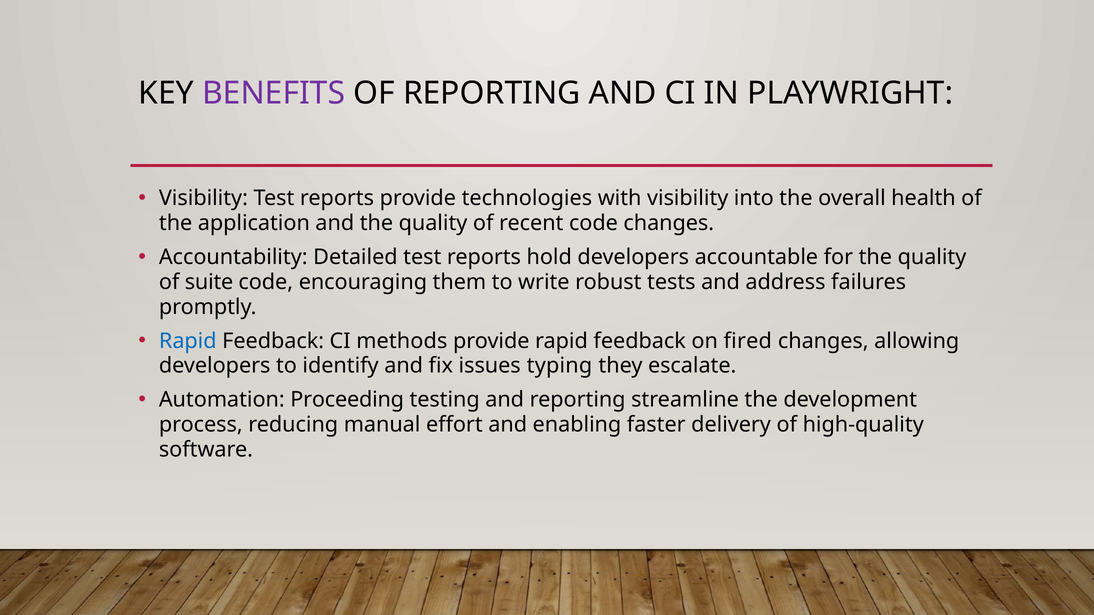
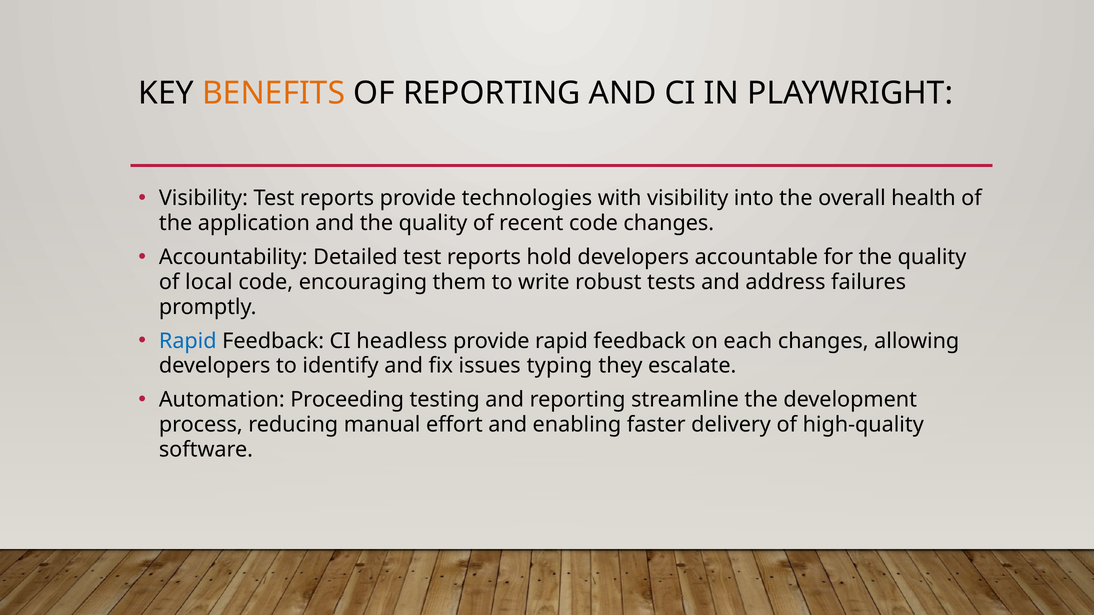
BENEFITS colour: purple -> orange (274, 93)
suite: suite -> local (209, 282)
methods: methods -> headless (402, 341)
fired: fired -> each (748, 341)
